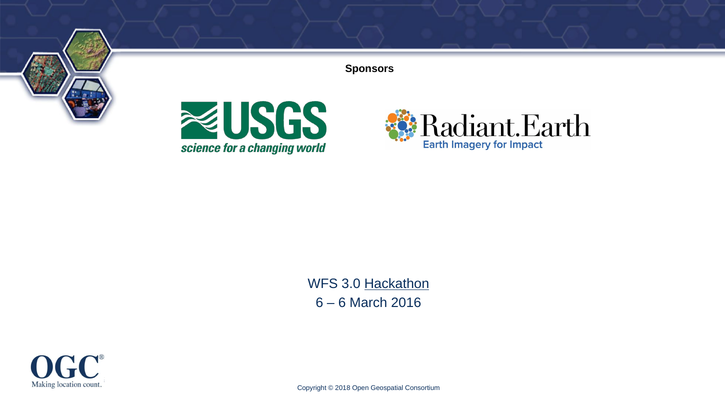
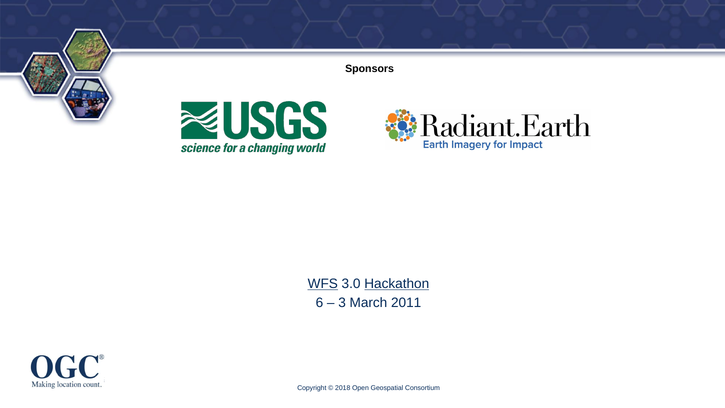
WFS underline: none -> present (323, 284)
6: 6 -> 3 (342, 303)
2016: 2016 -> 2011 (406, 303)
